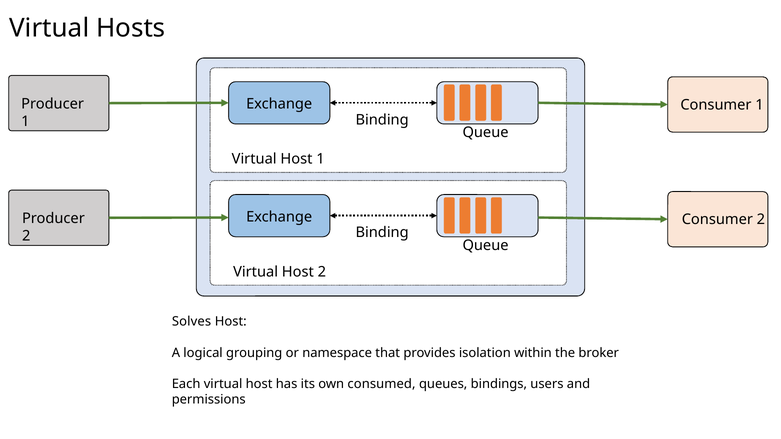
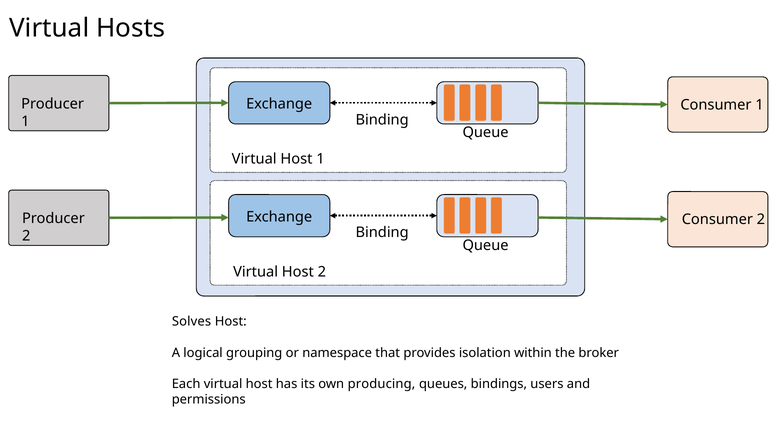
consumed: consumed -> producing (381, 384)
